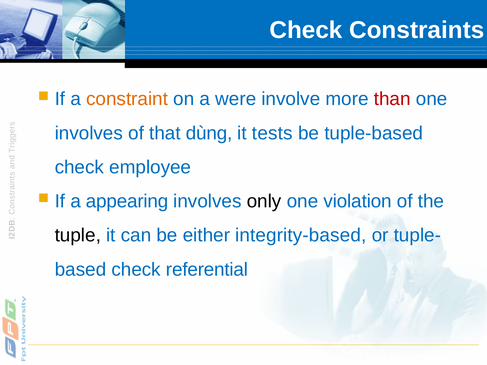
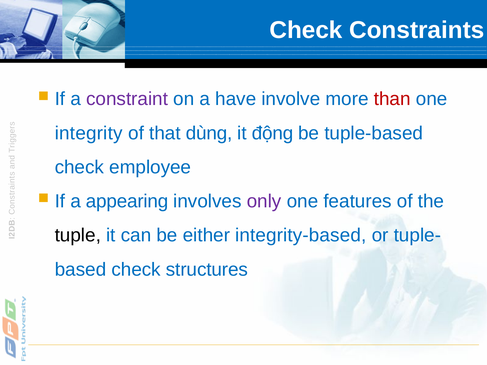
constraint colour: orange -> purple (127, 99)
were: were -> have (236, 99)
involves: involves -> integrity (89, 133)
tests: tests -> động (273, 133)
only colour: black -> purple (264, 201)
violation: violation -> features (358, 201)
referential: referential -> structures (207, 270)
